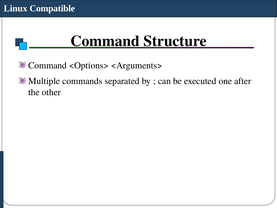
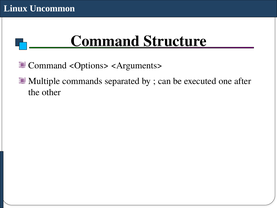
Compatible: Compatible -> Uncommon (52, 9)
